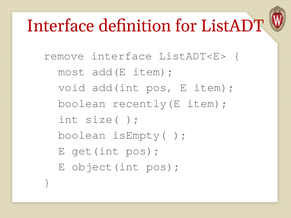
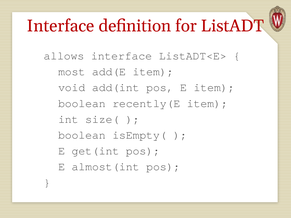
remove: remove -> allows (64, 56)
object(int: object(int -> almost(int (106, 167)
